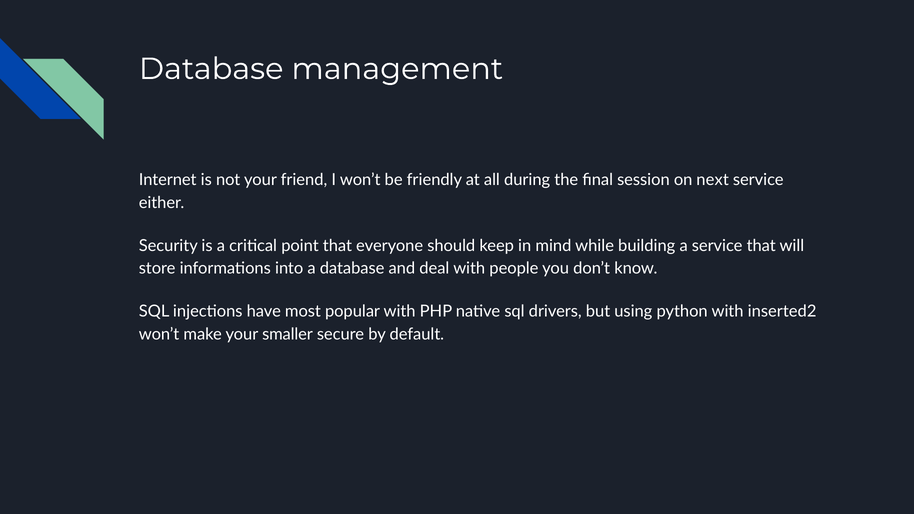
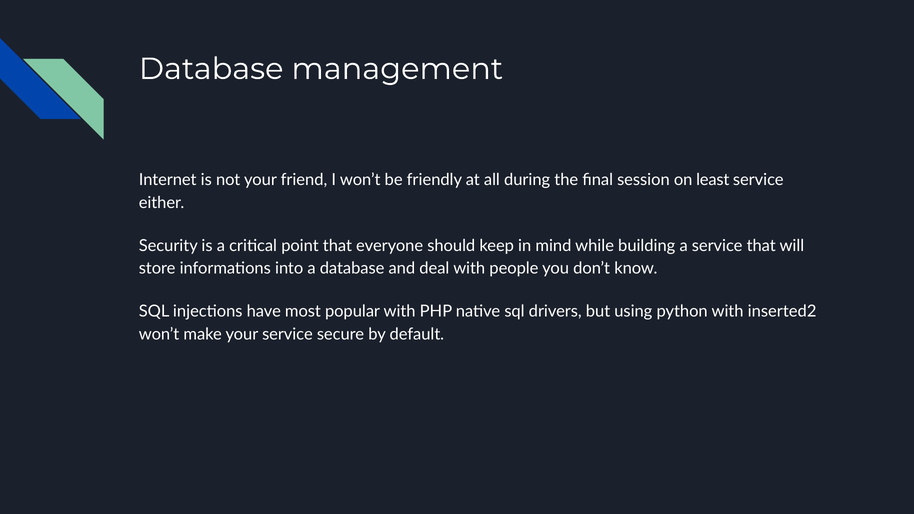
next: next -> least (713, 180)
your smaller: smaller -> service (287, 334)
